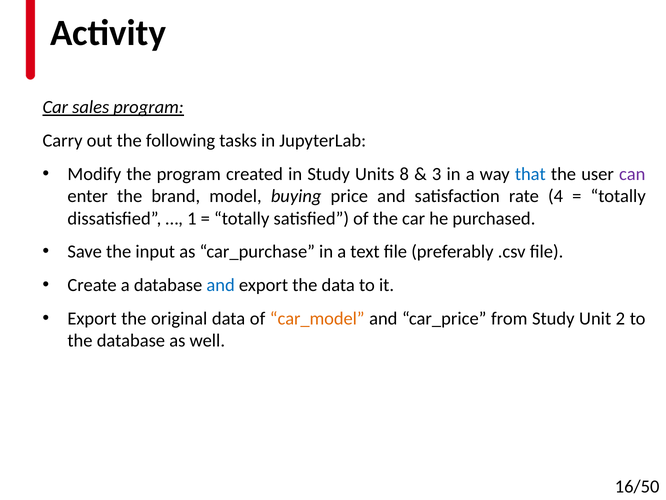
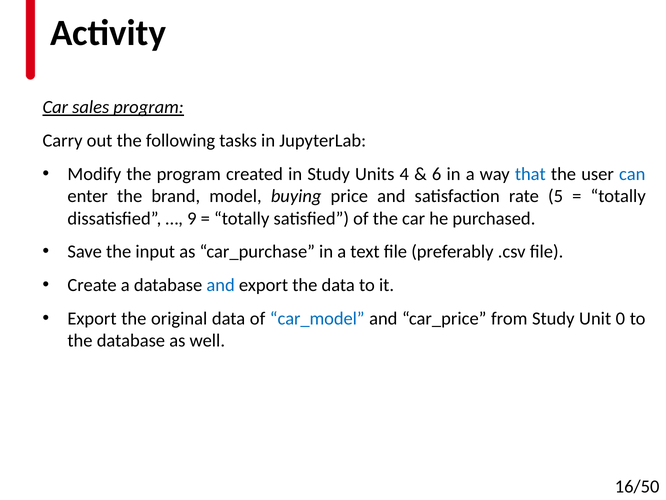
8: 8 -> 4 (404, 174)
3: 3 -> 6 (437, 174)
can colour: purple -> blue (632, 174)
4: 4 -> 5 (556, 196)
1: 1 -> 9 (192, 218)
car_model colour: orange -> blue (317, 318)
2: 2 -> 0 (620, 318)
